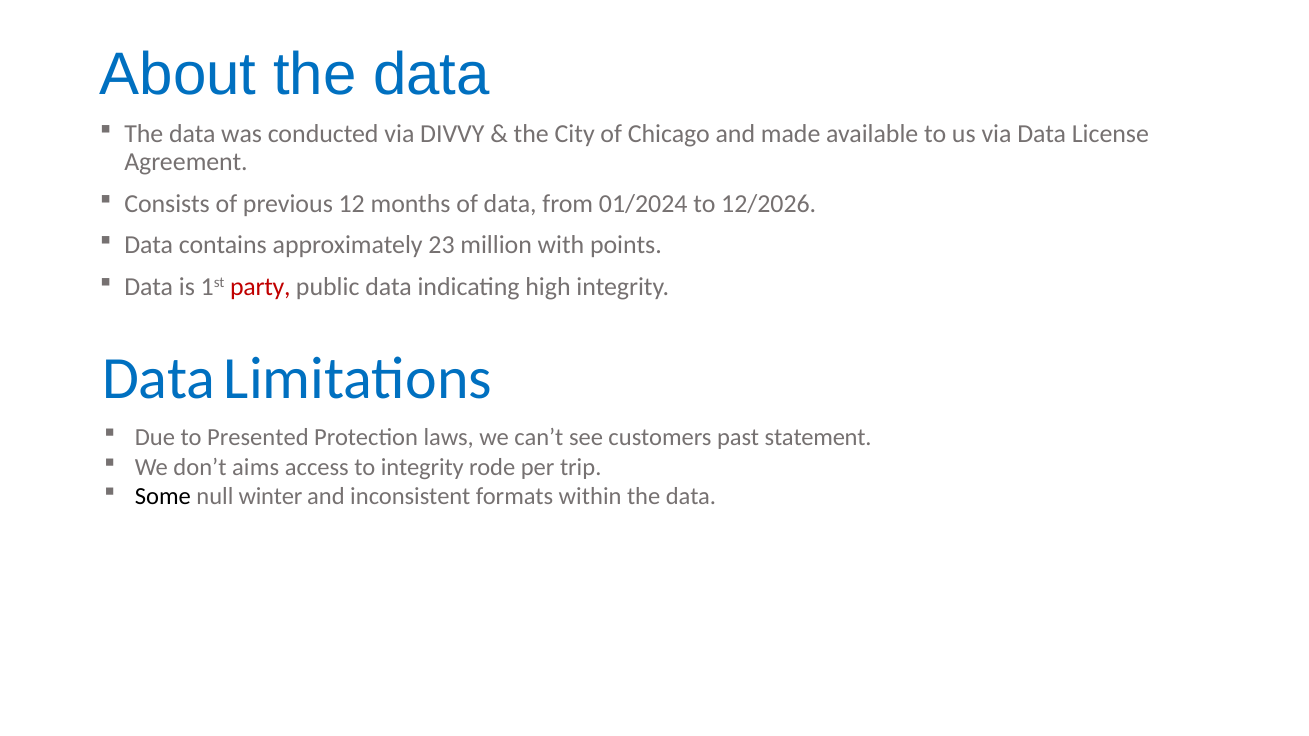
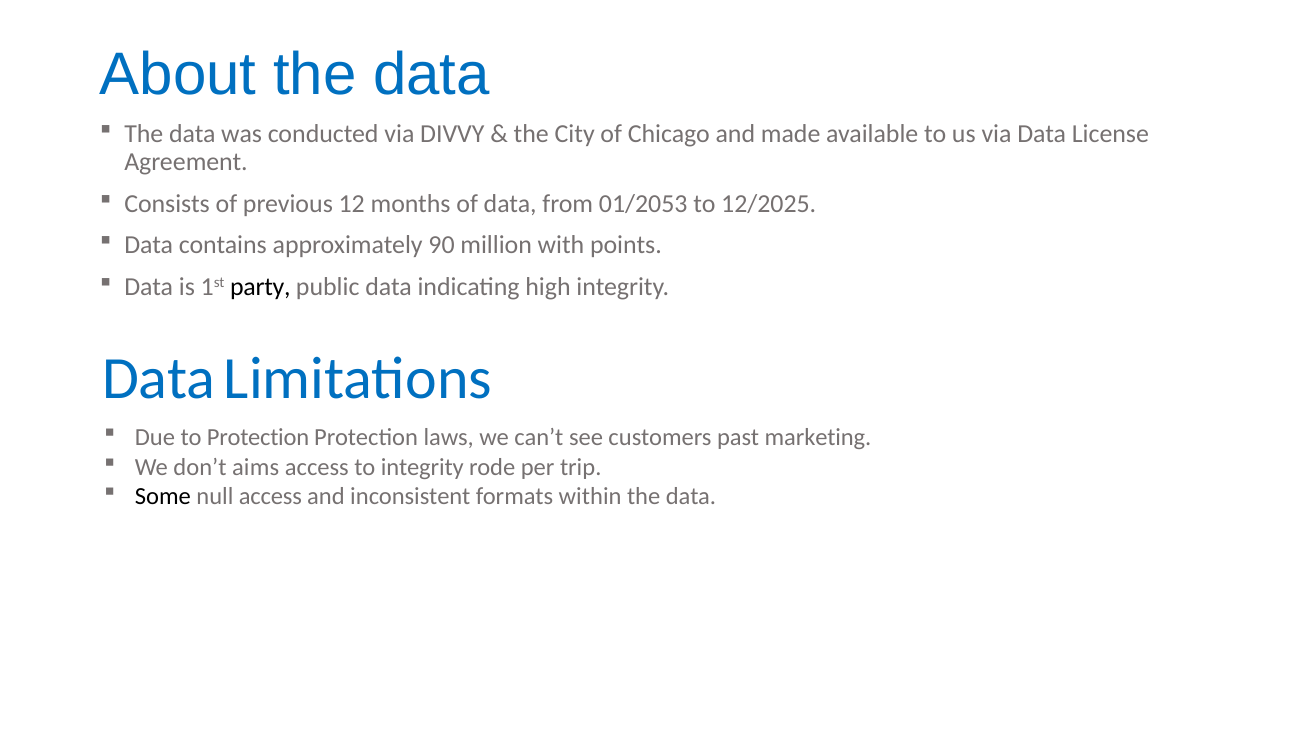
01/2024: 01/2024 -> 01/2053 (643, 204)
12/2026: 12/2026 -> 12/2025 (769, 204)
23: 23 -> 90 (442, 245)
party colour: red -> black (260, 287)
to Presented: Presented -> Protection (258, 438)
statement: statement -> marketing (818, 438)
null winter: winter -> access (270, 497)
